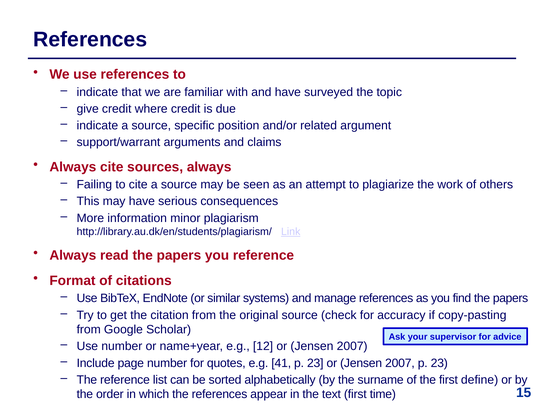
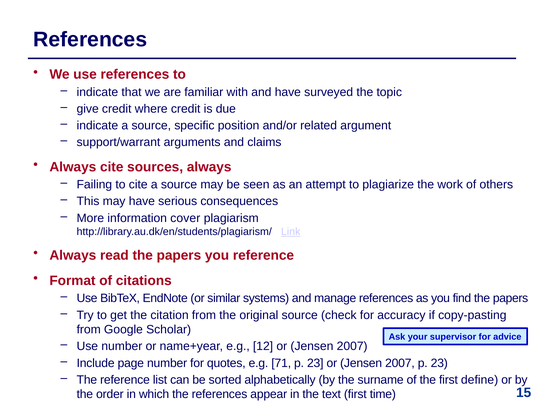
minor: minor -> cover (185, 218)
41: 41 -> 71 (281, 363)
